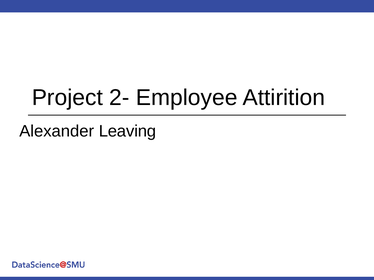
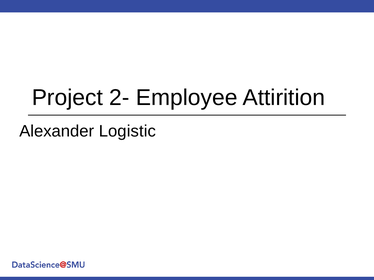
Leaving: Leaving -> Logistic (127, 131)
